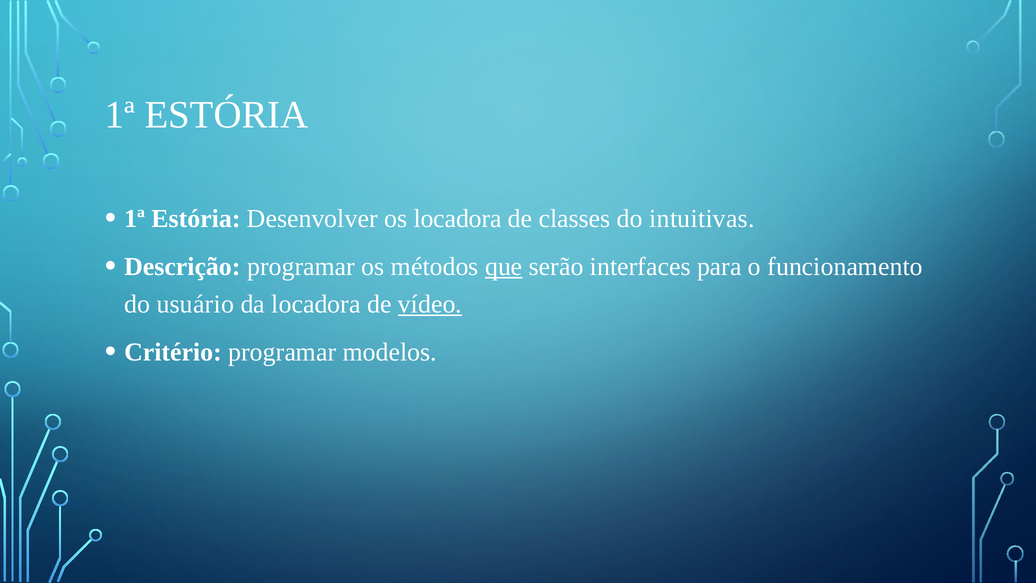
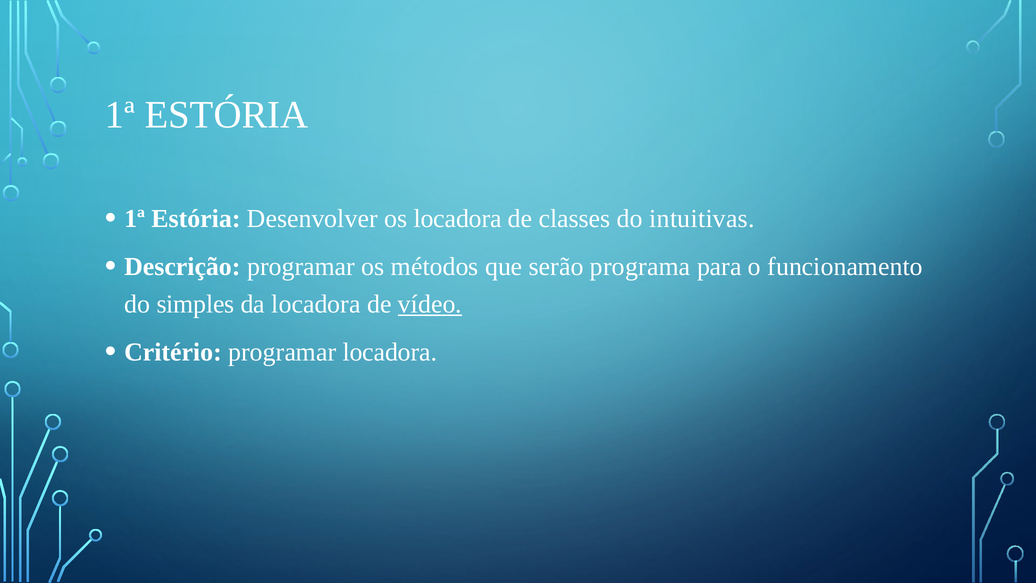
que underline: present -> none (504, 267)
interfaces: interfaces -> programa (640, 267)
usuário: usuário -> simples (195, 304)
programar modelos: modelos -> locadora (390, 352)
